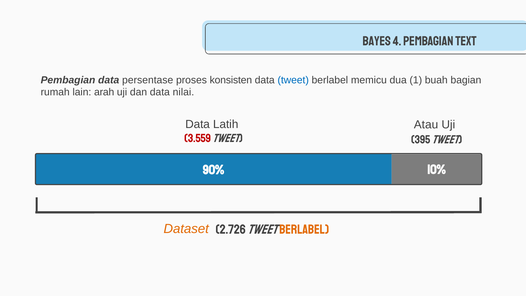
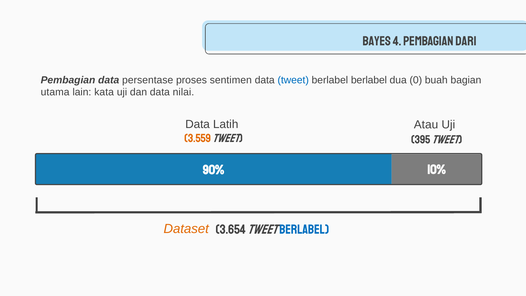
Text: Text -> Dari (466, 41)
konsisten: konsisten -> sentimen (231, 80)
berlabel memicu: memicu -> berlabel (369, 80)
1: 1 -> 0 (416, 80)
rumah: rumah -> utama (55, 92)
arah: arah -> kata (104, 92)
3.559 colour: red -> orange (198, 138)
2.726: 2.726 -> 3.654 (231, 230)
berlabel colour: orange -> blue (304, 230)
